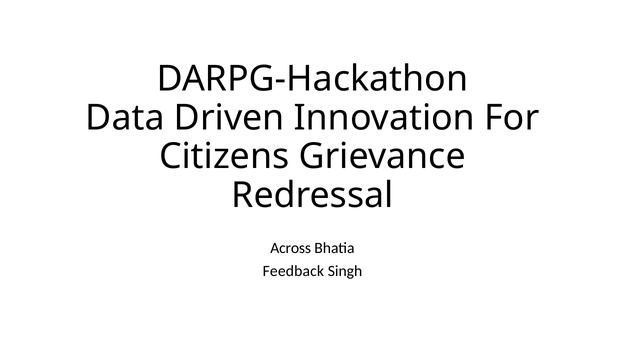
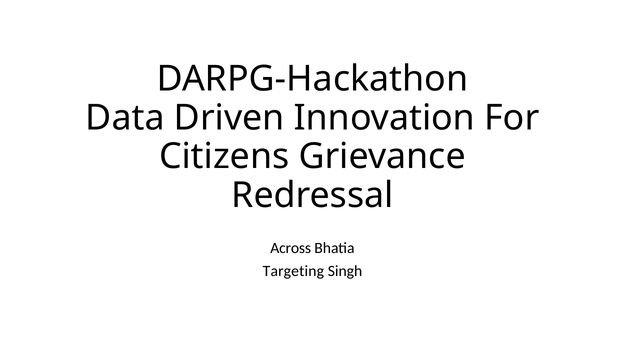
Feedback: Feedback -> Targeting (293, 271)
